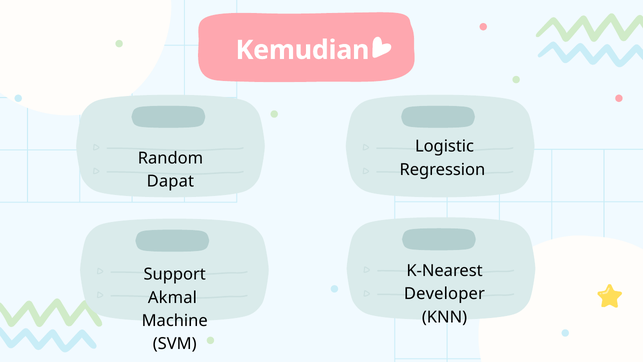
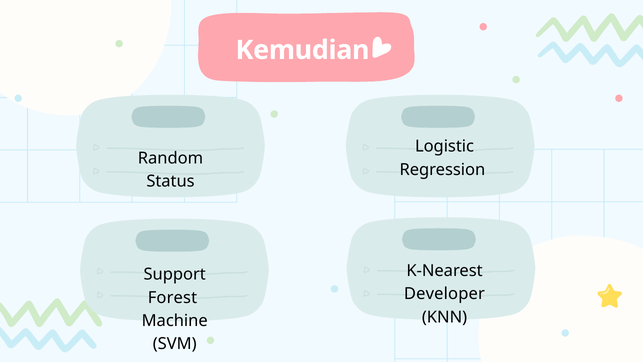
Dapat: Dapat -> Status (170, 181)
Akmal: Akmal -> Forest (172, 297)
